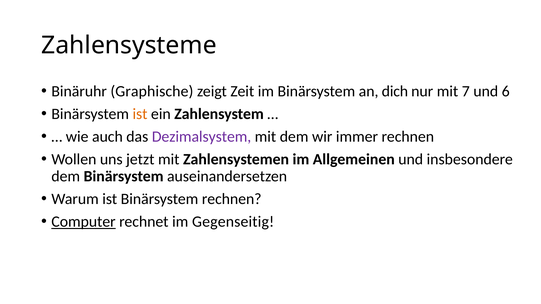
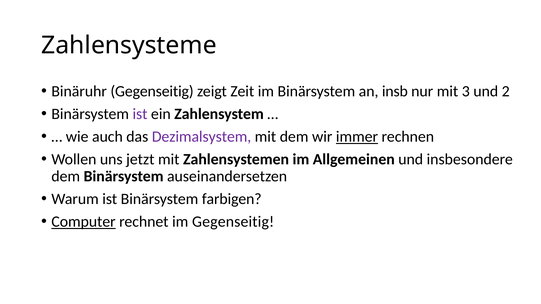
Binäruhr Graphische: Graphische -> Gegenseitig (152, 91)
dich: dich -> insb (395, 91)
7: 7 -> 3 (466, 91)
6: 6 -> 2 (506, 91)
ist colour: orange -> purple (140, 114)
immer underline: none -> present (357, 137)
Binärsystem rechnen: rechnen -> farbigen (232, 199)
